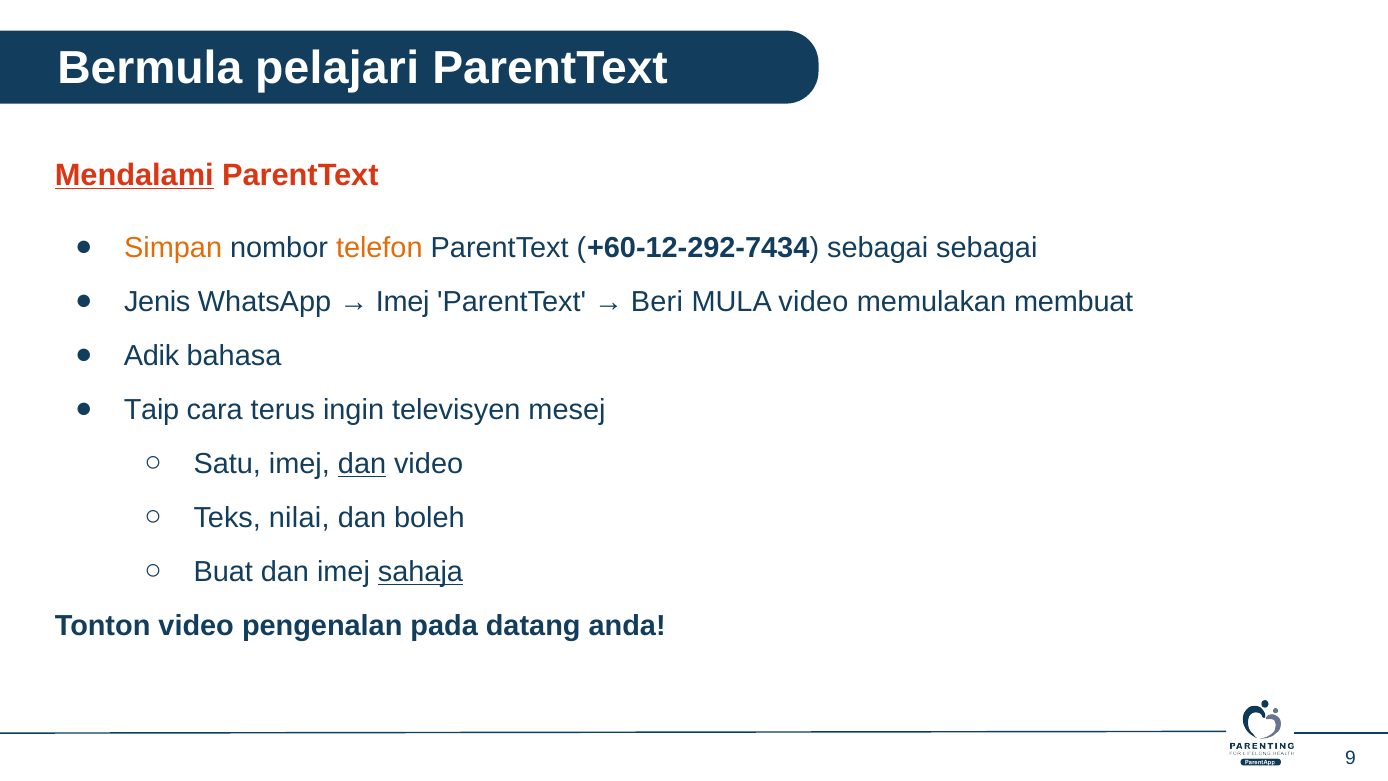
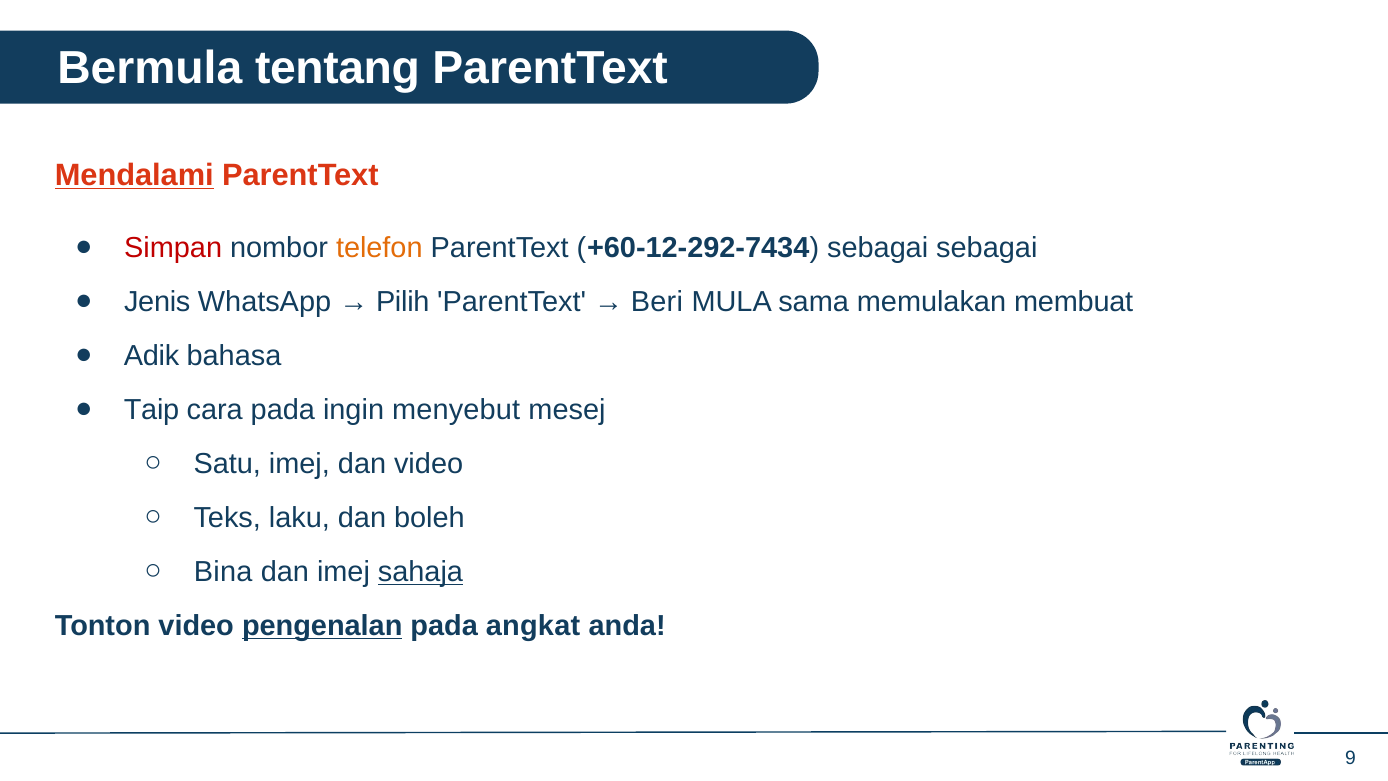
pelajari: pelajari -> tentang (337, 68)
Simpan colour: orange -> red (173, 248)
Imej: Imej -> Pilih (403, 302)
MULA video: video -> sama (814, 302)
cara terus: terus -> pada (283, 410)
televisyen: televisyen -> menyebut (456, 410)
dan underline: present -> none (362, 464)
nilai: nilai -> laku (299, 518)
Buat: Buat -> Bina (223, 572)
pengenalan underline: none -> present (322, 626)
datang: datang -> angkat (533, 626)
